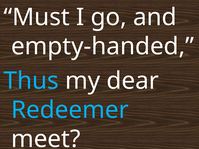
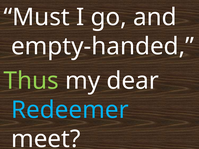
Thus colour: light blue -> light green (31, 81)
